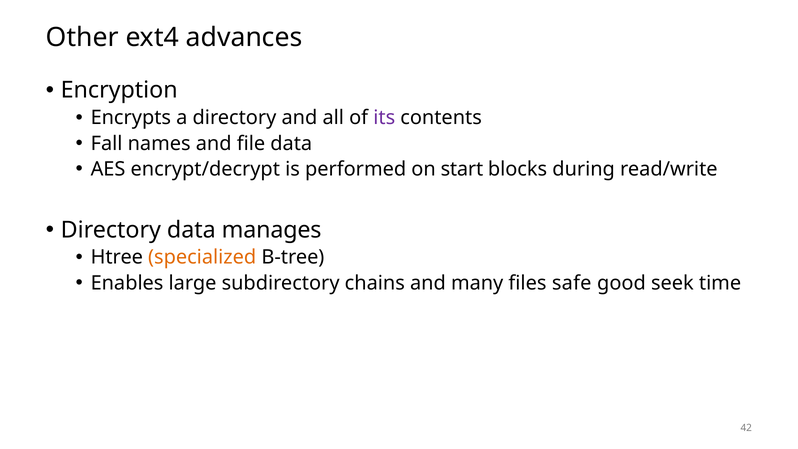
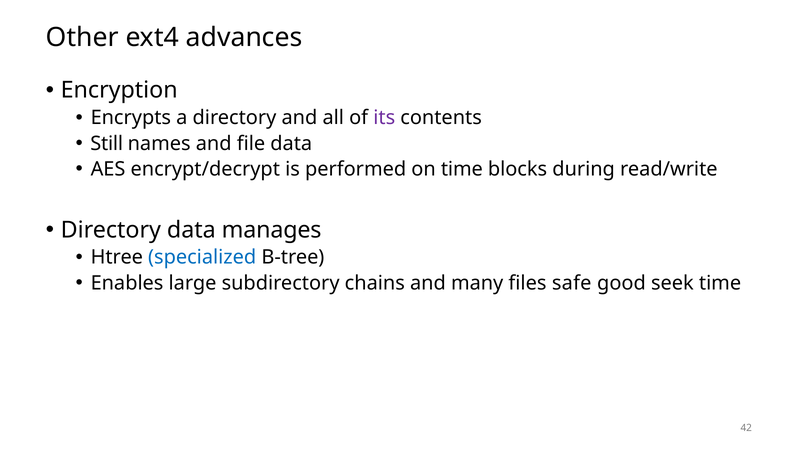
Fall: Fall -> Still (107, 143)
on start: start -> time (462, 169)
specialized colour: orange -> blue (202, 257)
